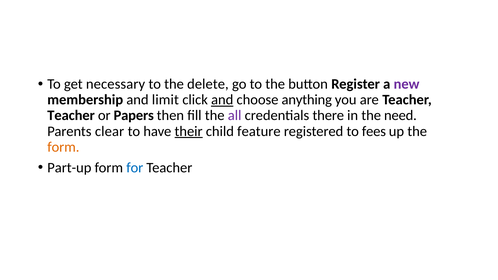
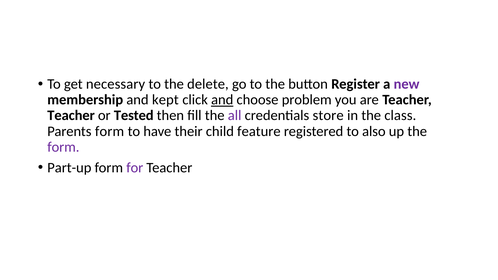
limit: limit -> kept (165, 100)
anything: anything -> problem (307, 100)
Papers: Papers -> Tested (134, 116)
there: there -> store (328, 116)
need: need -> class (400, 116)
Parents clear: clear -> form (110, 131)
their underline: present -> none (189, 131)
fees: fees -> also (374, 131)
form colour: orange -> purple (63, 147)
for colour: blue -> purple (135, 168)
